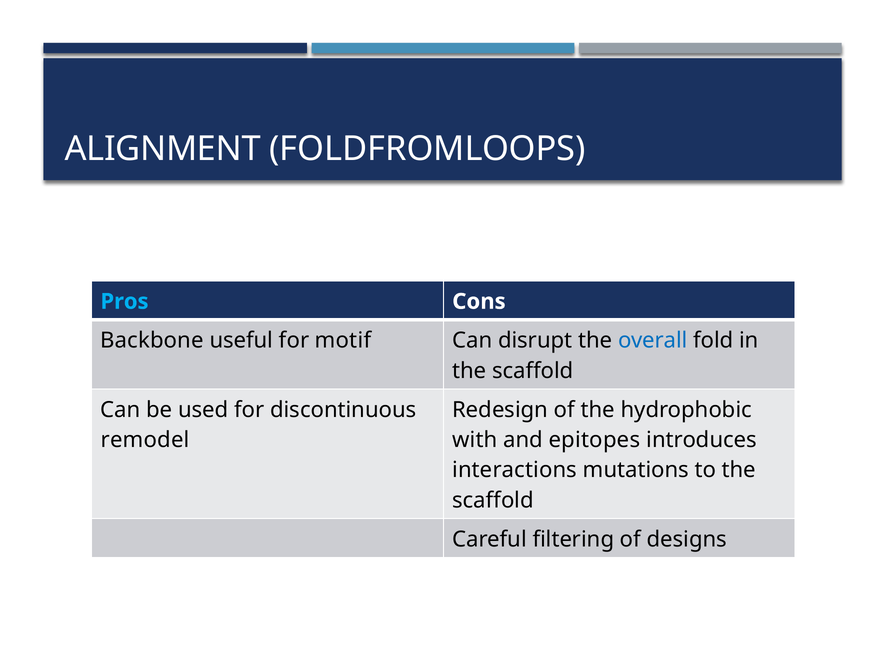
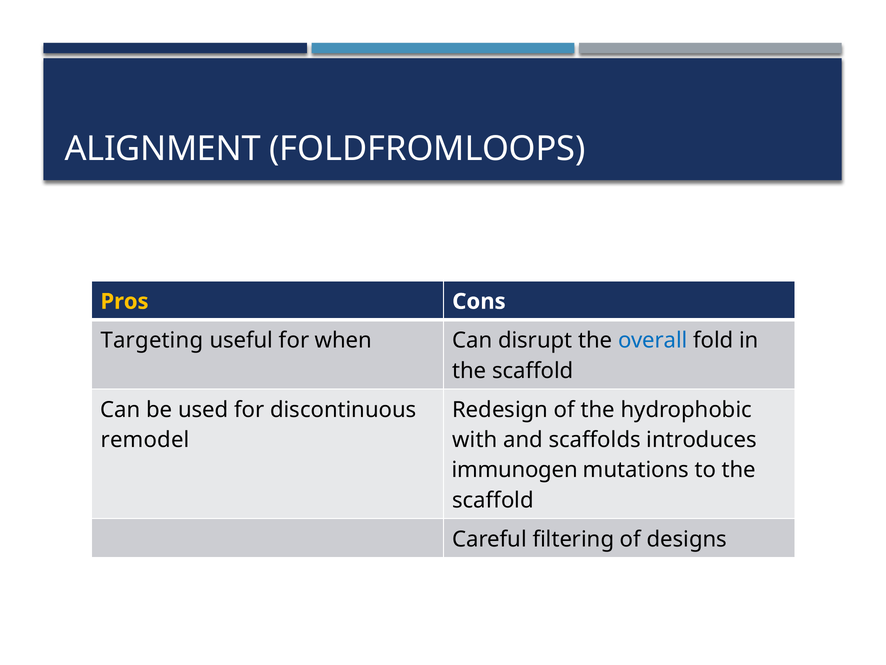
Pros colour: light blue -> yellow (125, 301)
Backbone: Backbone -> Targeting (152, 340)
motif: motif -> when (343, 340)
epitopes: epitopes -> scaffolds (595, 440)
interactions: interactions -> immunogen (515, 470)
